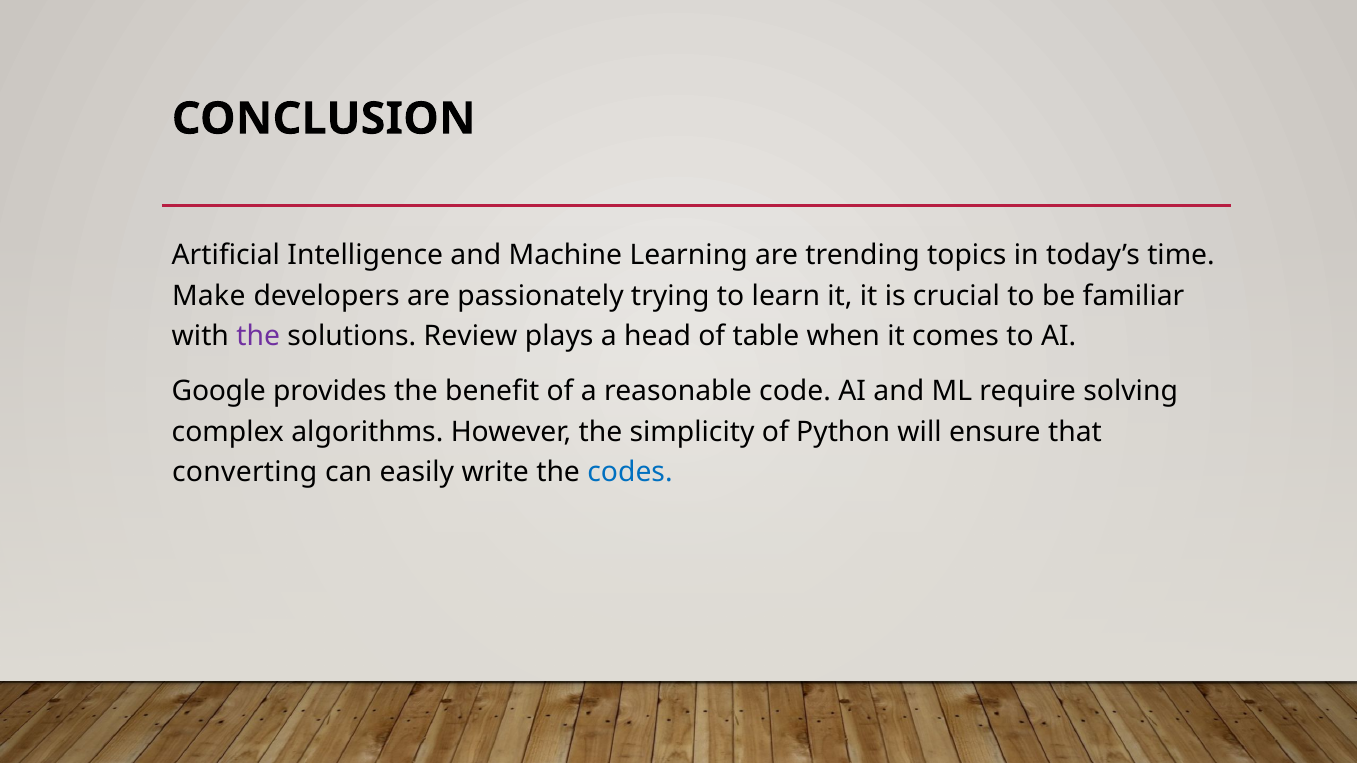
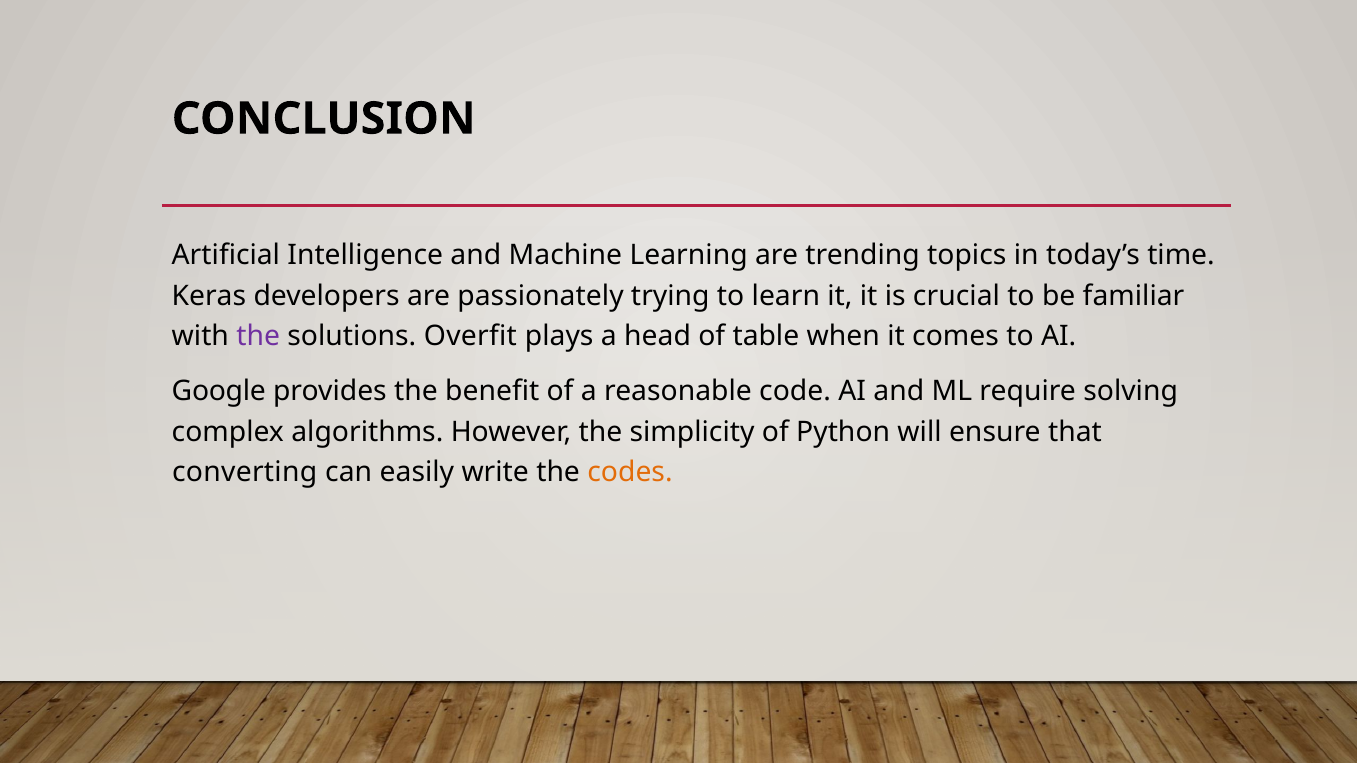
Make: Make -> Keras (209, 296)
Review: Review -> Overfit (470, 337)
codes colour: blue -> orange (630, 473)
